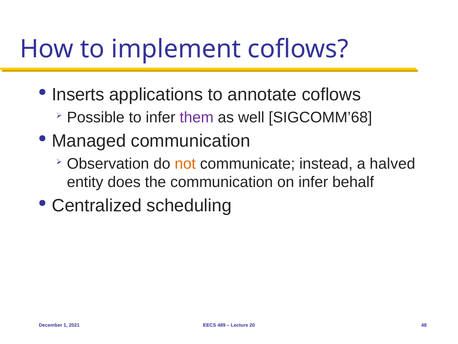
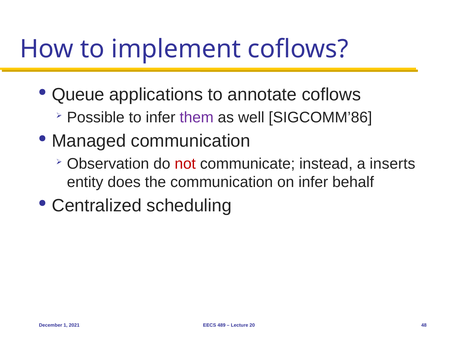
Inserts: Inserts -> Queue (78, 94)
SIGCOMM’68: SIGCOMM’68 -> SIGCOMM’86 (320, 117)
not colour: orange -> red (185, 163)
halved: halved -> inserts (392, 163)
